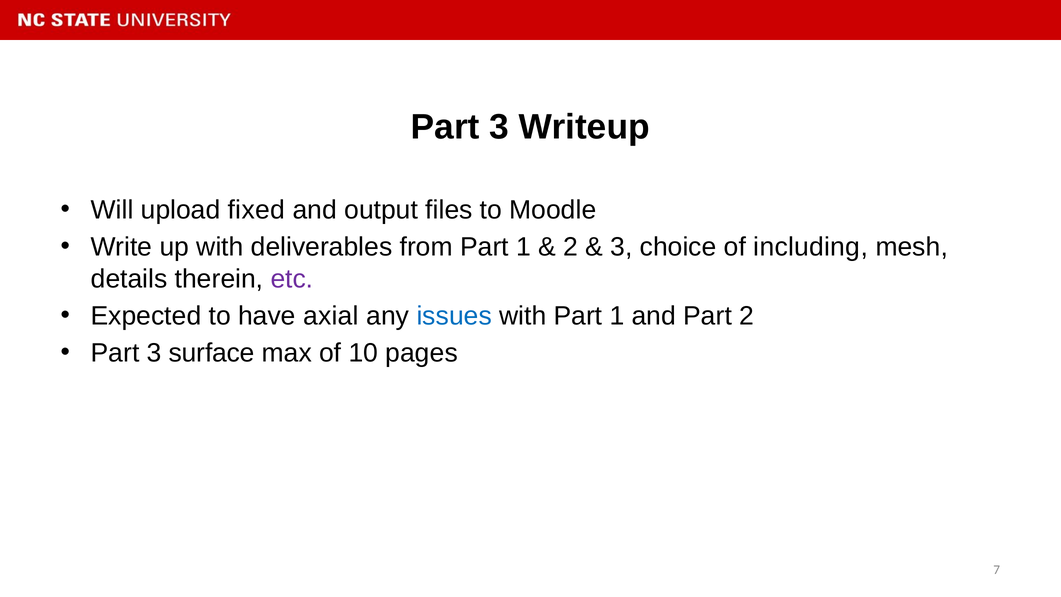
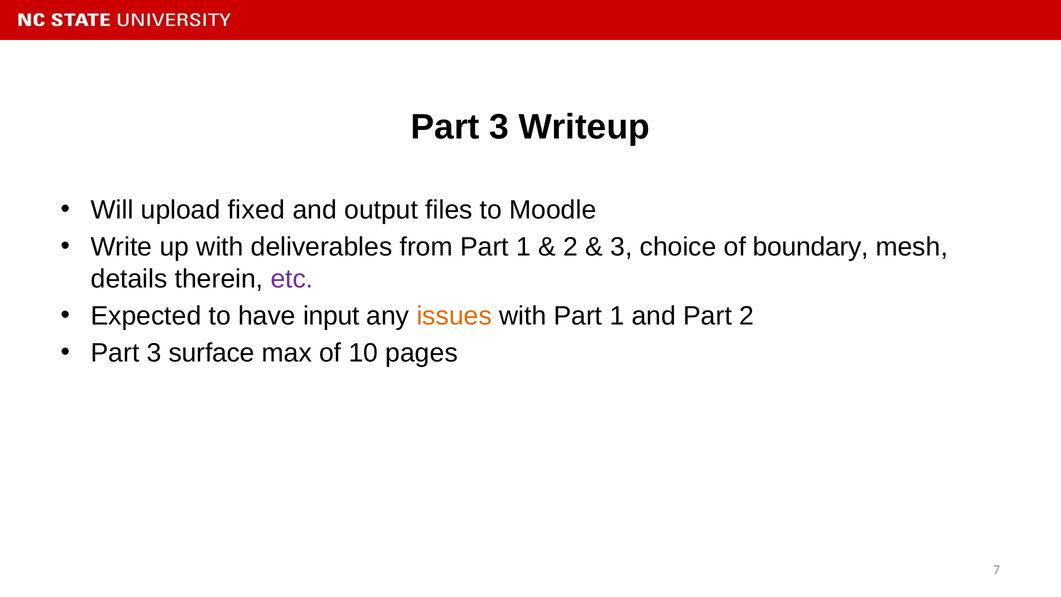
including: including -> boundary (811, 247)
axial: axial -> input (331, 316)
issues colour: blue -> orange (454, 316)
